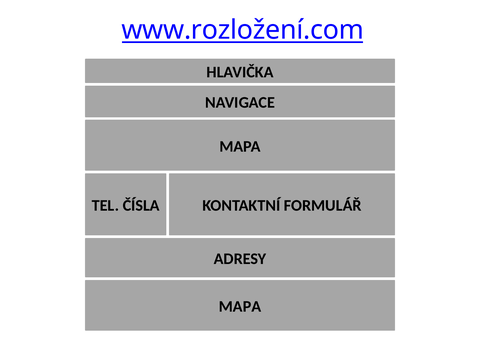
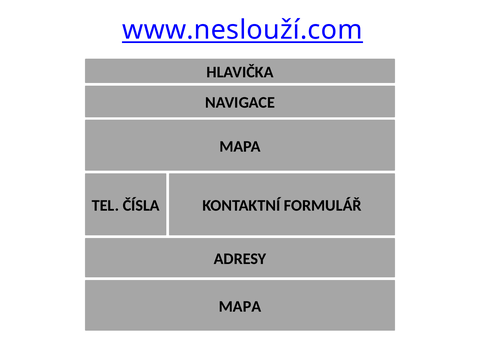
www.rozložení.com: www.rozložení.com -> www.neslouží.com (242, 30)
